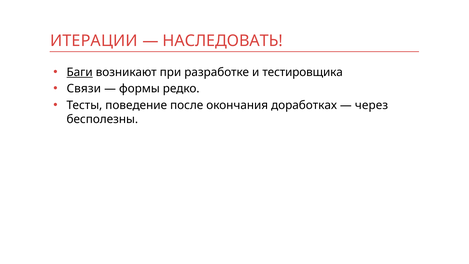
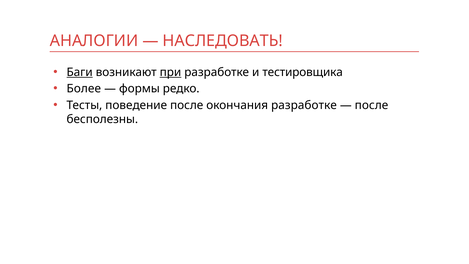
ИТЕРАЦИИ: ИТЕРАЦИИ -> АНАЛОГИИ (94, 41)
при underline: none -> present (170, 72)
Связи: Связи -> Более (84, 89)
окончания доработках: доработках -> разработке (304, 105)
через: через -> после (372, 105)
